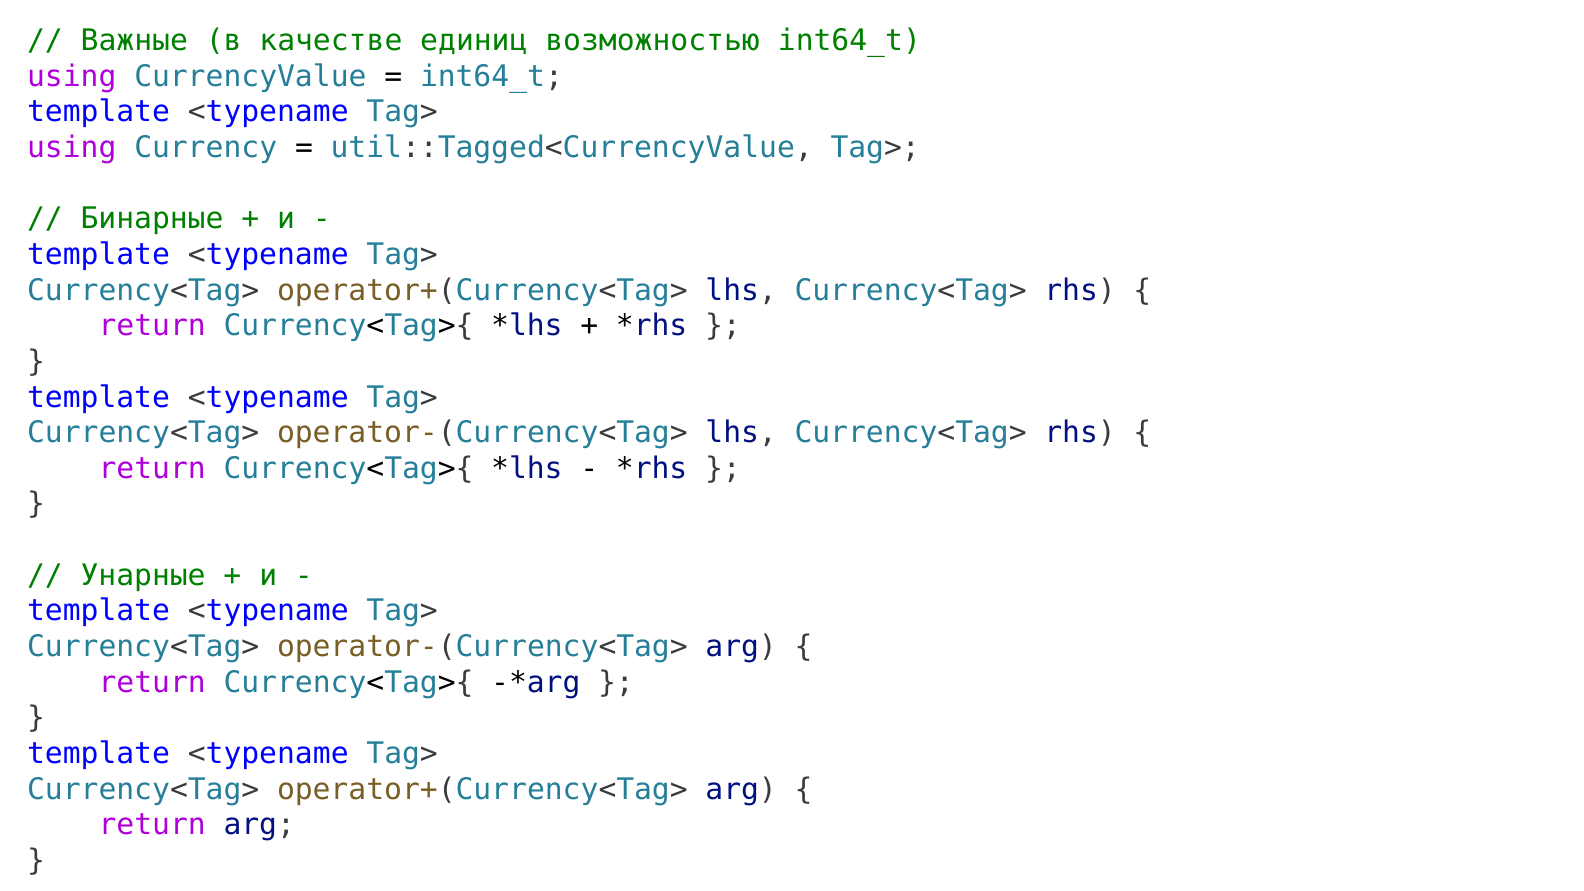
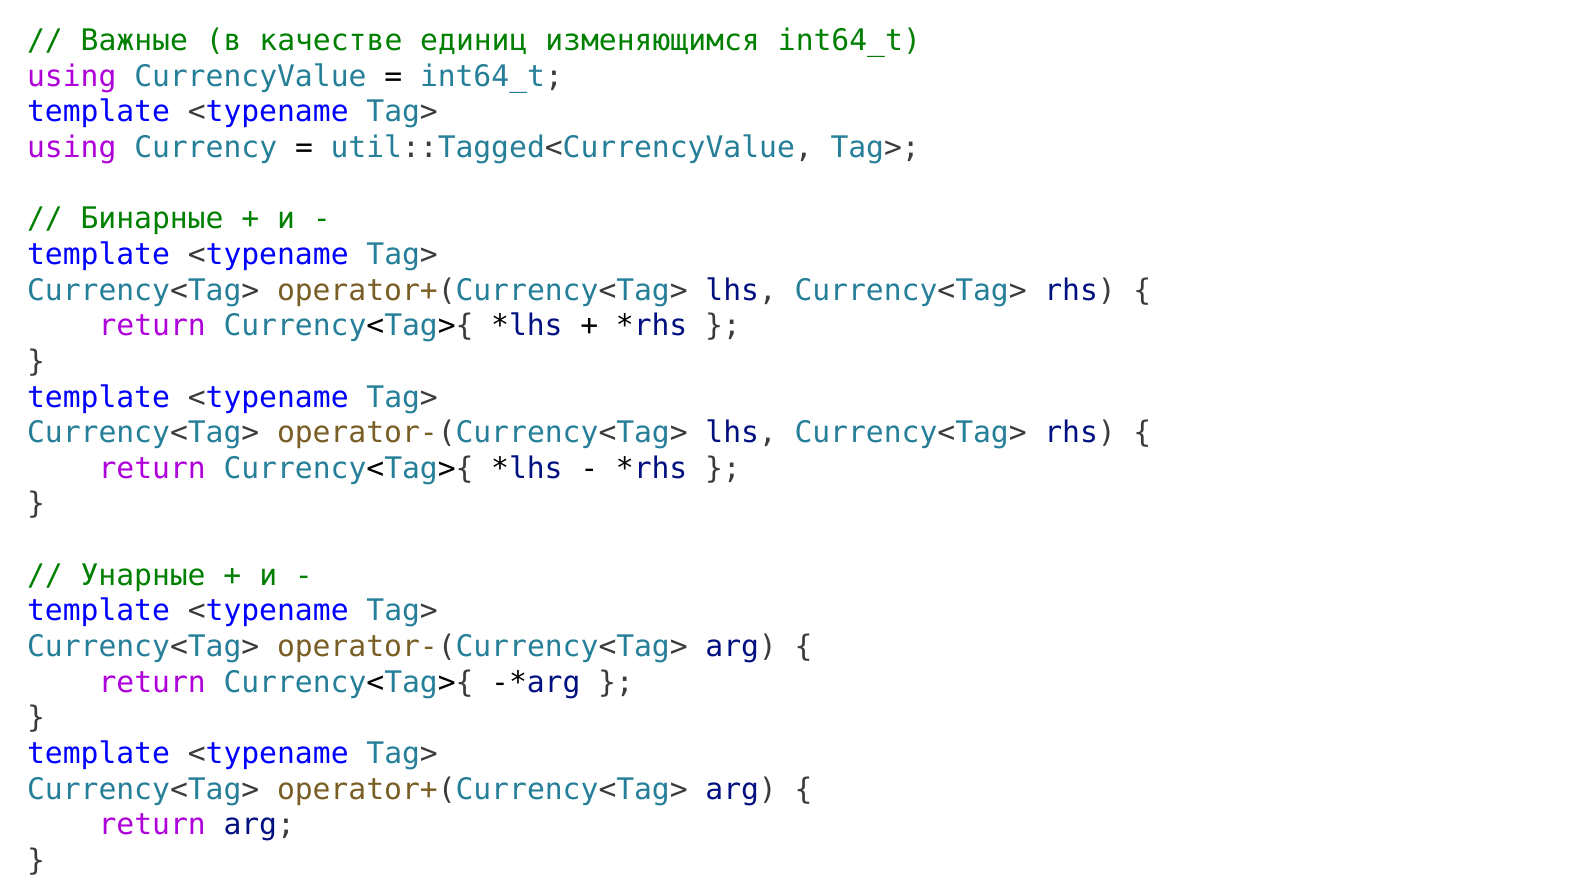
возможностью: возможностью -> изменяющимся (653, 41)
